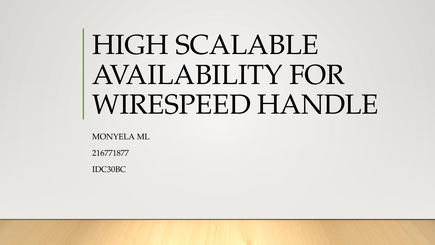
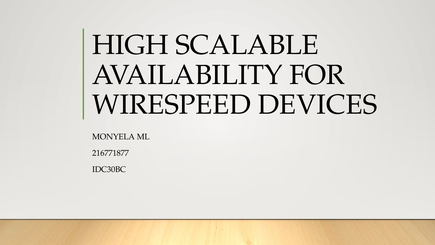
HANDLE: HANDLE -> DEVICES (318, 105)
